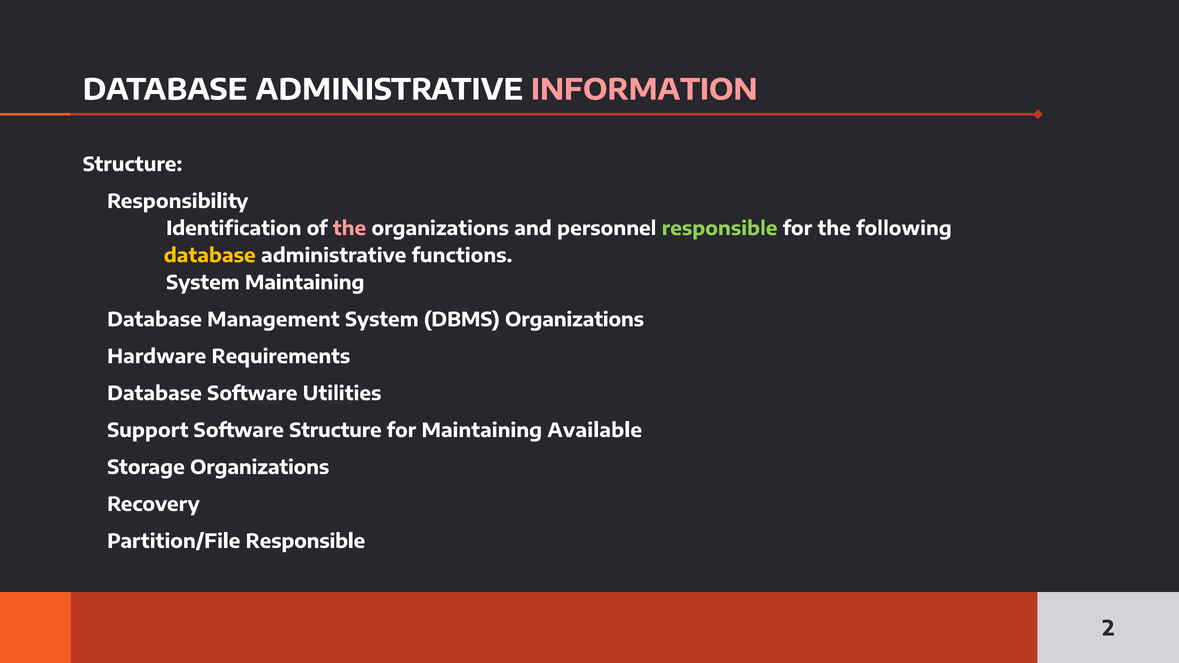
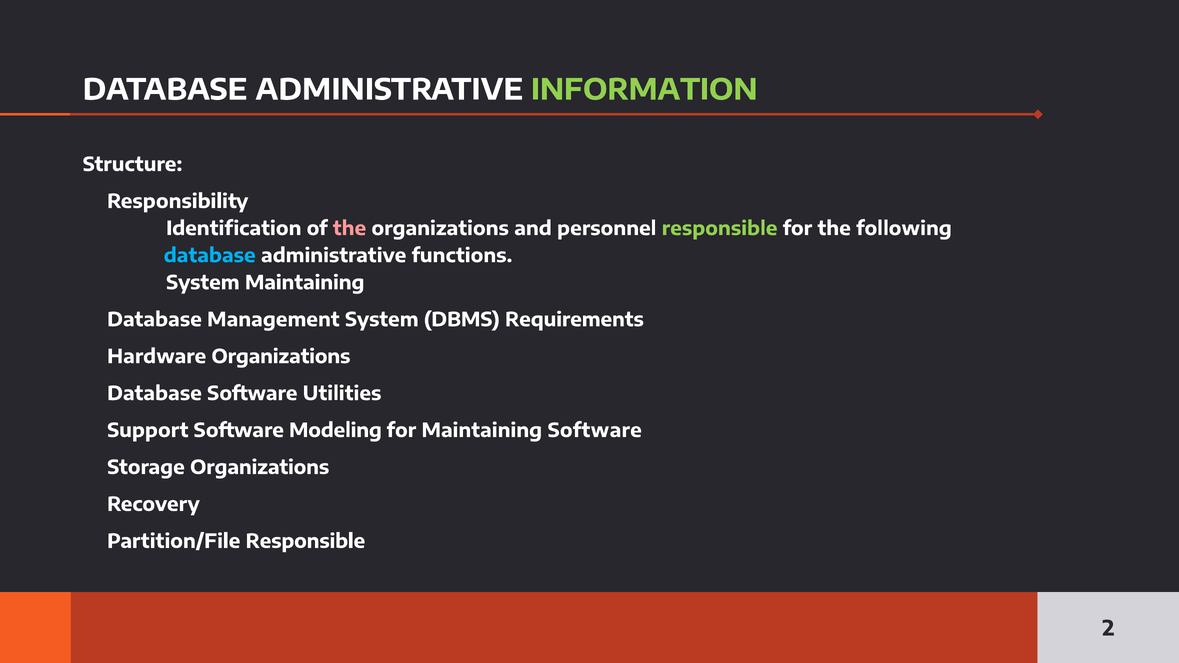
INFORMATION colour: pink -> light green (644, 90)
database colour: yellow -> light blue (210, 256)
DBMS Organizations: Organizations -> Requirements (574, 320)
Requirements: Requirements -> Organizations (281, 357)
Software Structure: Structure -> Modeling (335, 431)
Maintaining Available: Available -> Software (595, 431)
